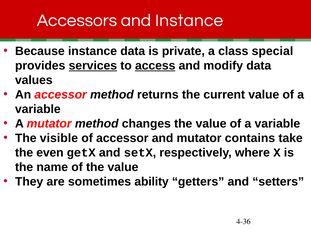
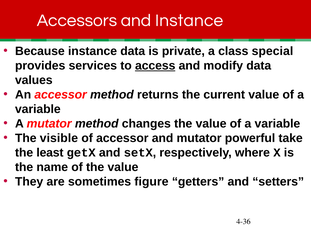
services underline: present -> none (93, 66)
contains: contains -> powerful (250, 138)
even: even -> least (50, 153)
ability: ability -> figure (151, 182)
